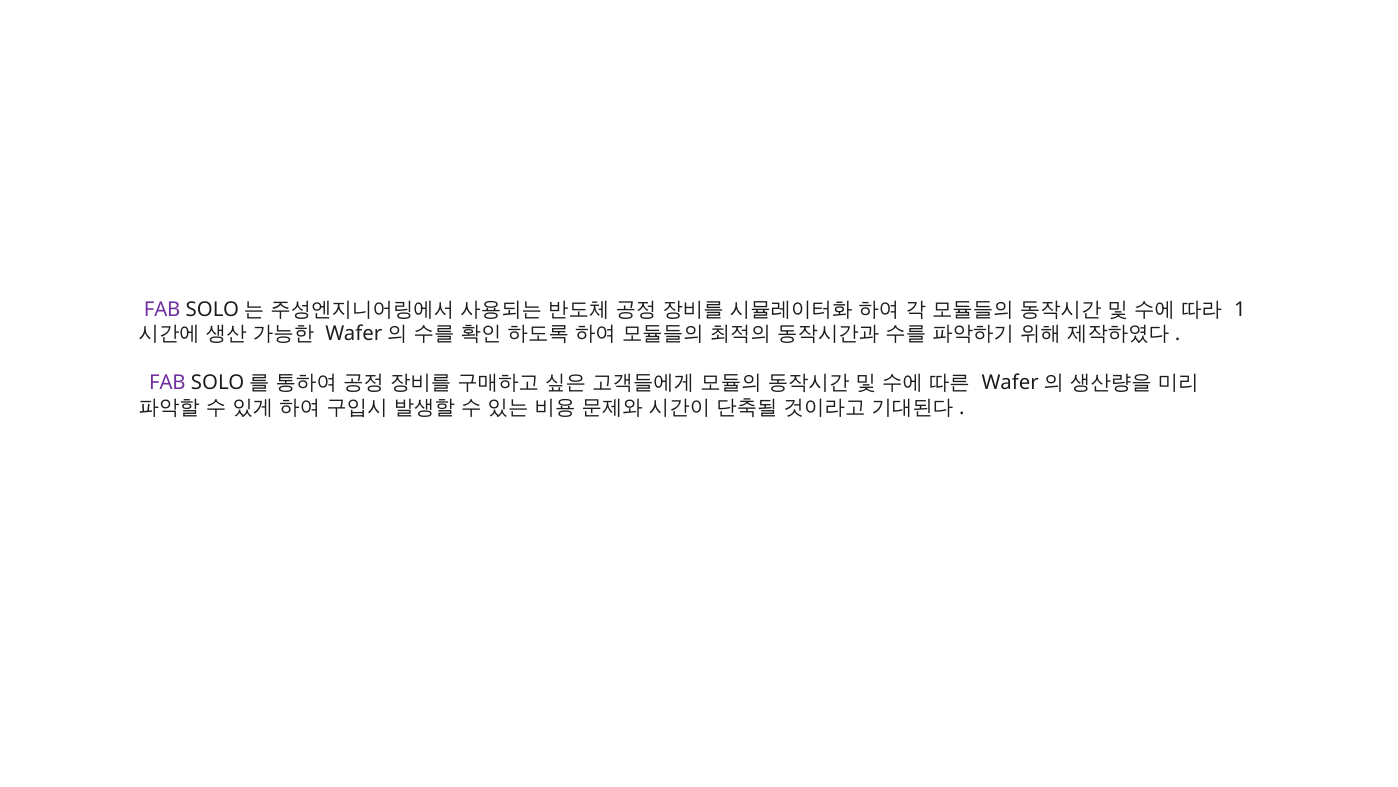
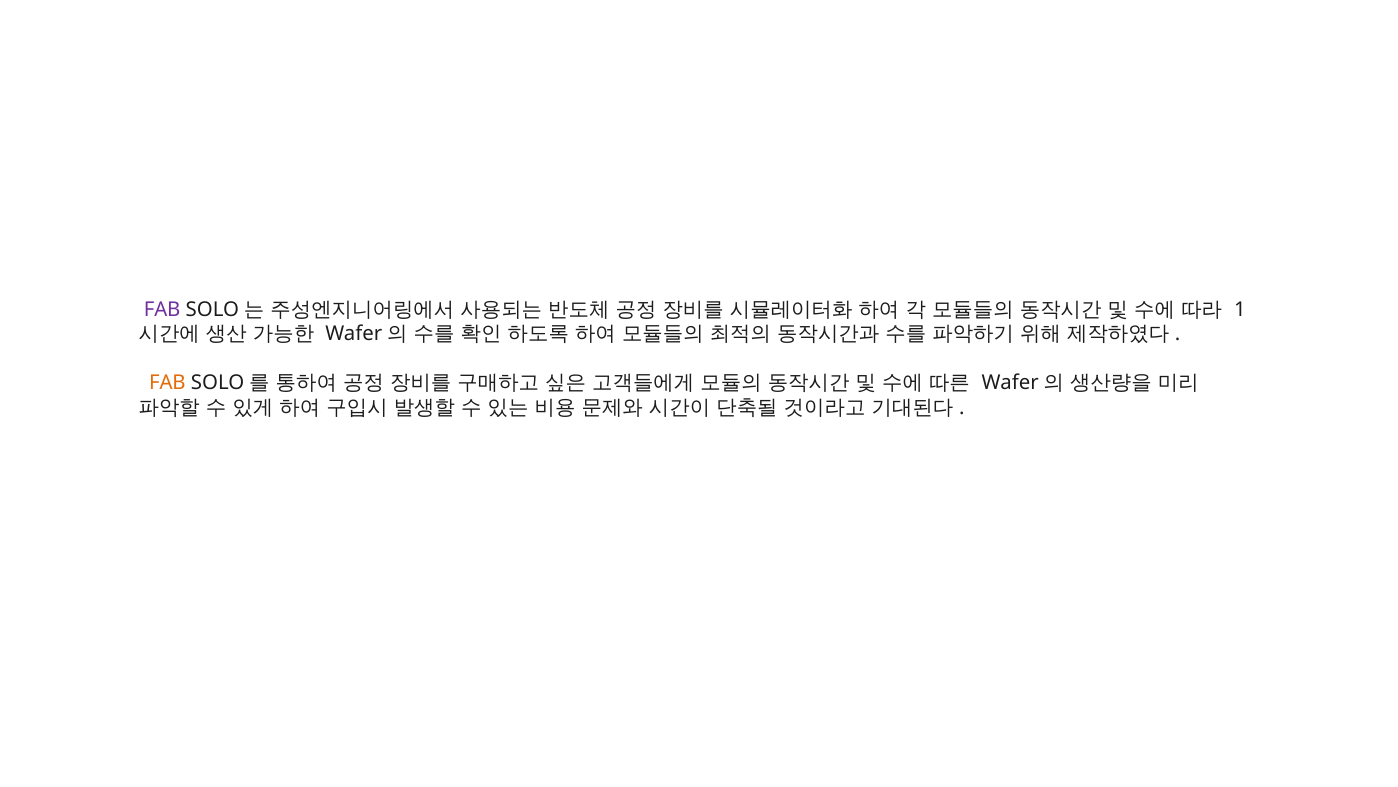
FAB colour: purple -> orange (167, 383)
